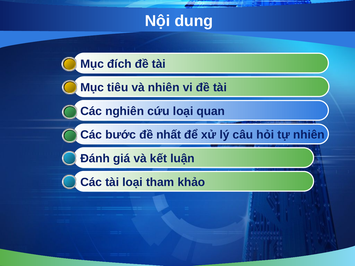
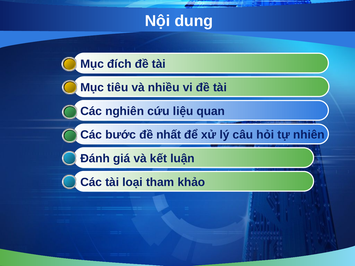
và nhiên: nhiên -> nhiều (164, 88)
cứu loại: loại -> liệu (183, 111)
